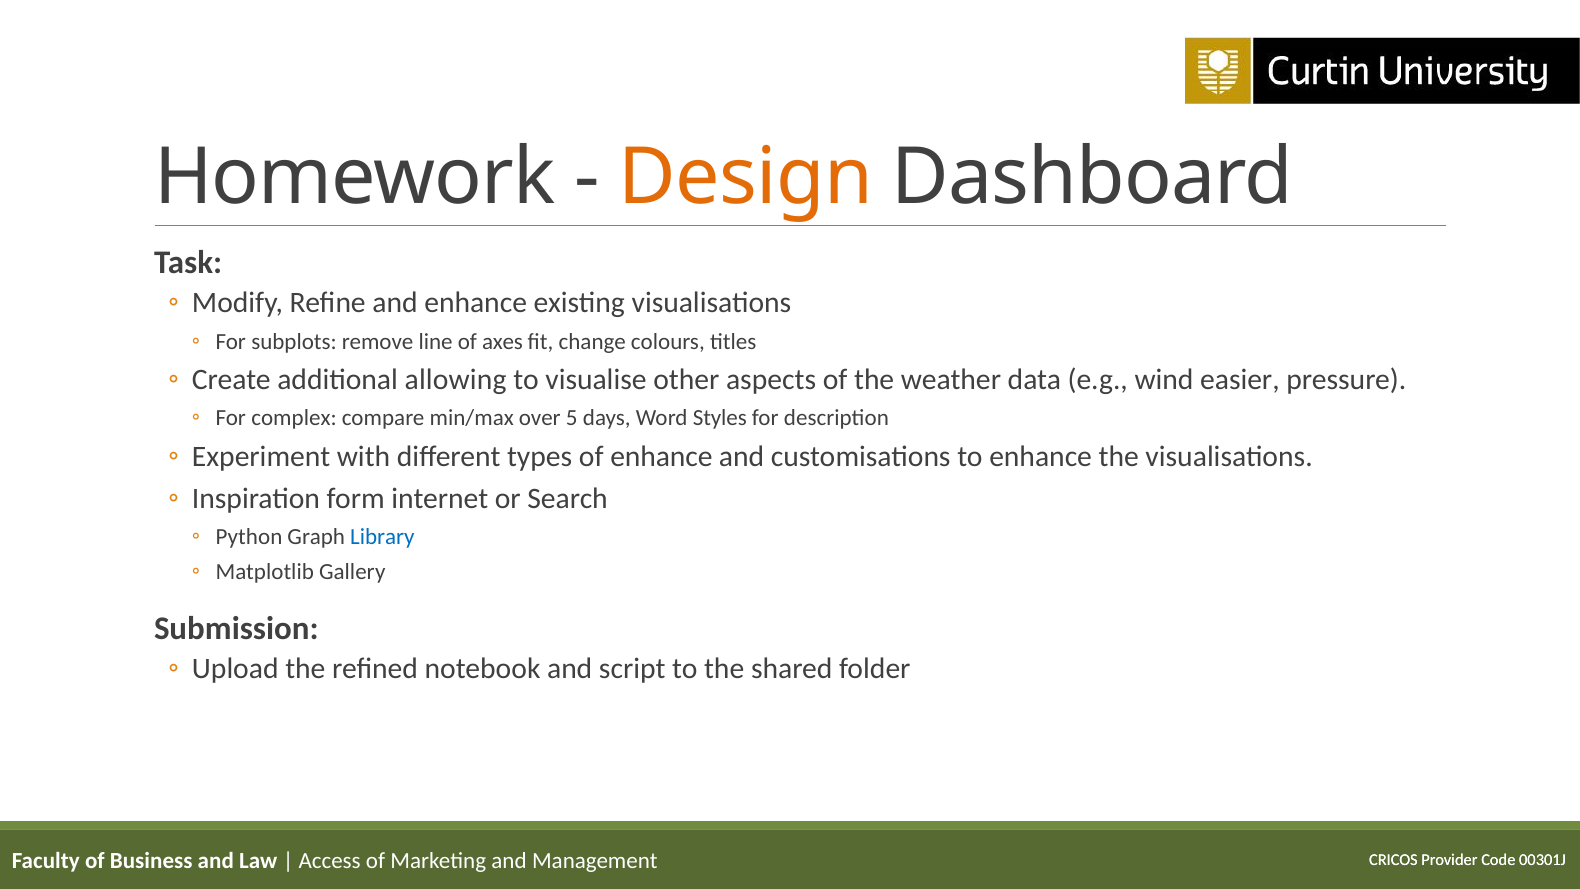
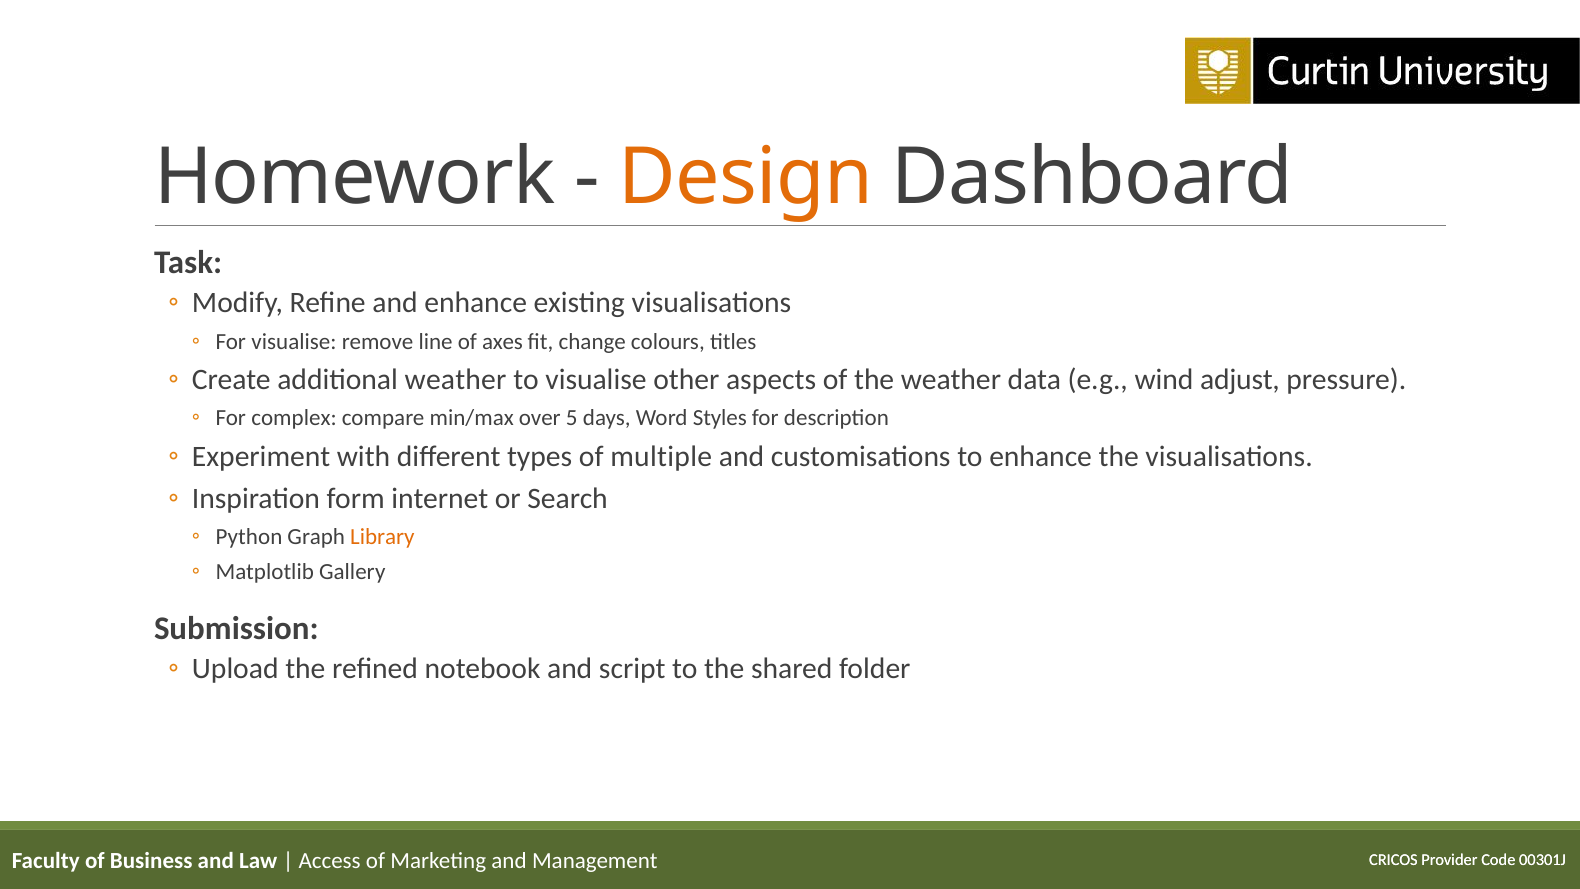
For subplots: subplots -> visualise (294, 342)
additional allowing: allowing -> weather (456, 380)
easier: easier -> adjust (1240, 380)
of enhance: enhance -> multiple (661, 457)
Library colour: blue -> orange (382, 537)
